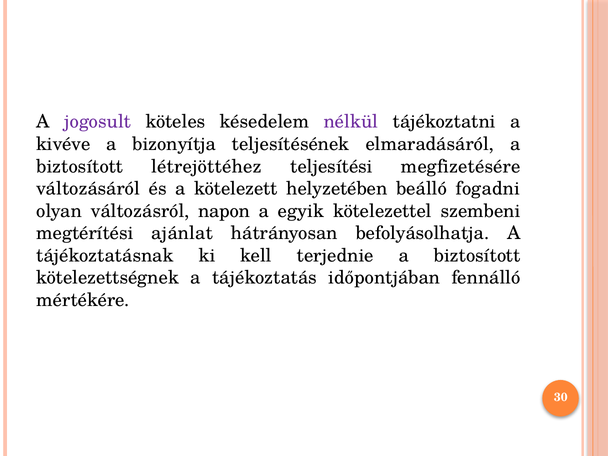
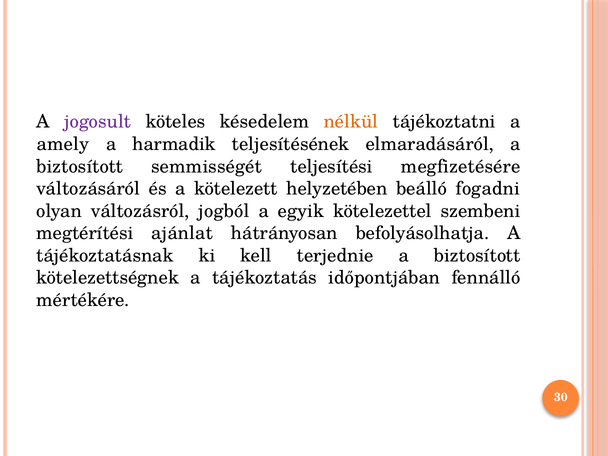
nélkül colour: purple -> orange (351, 122)
kivéve: kivéve -> amely (63, 144)
bizonyítja: bizonyítja -> harmadik (174, 144)
létrejöttéhez: létrejöttéhez -> semmisségét (207, 166)
napon: napon -> jogból (224, 211)
